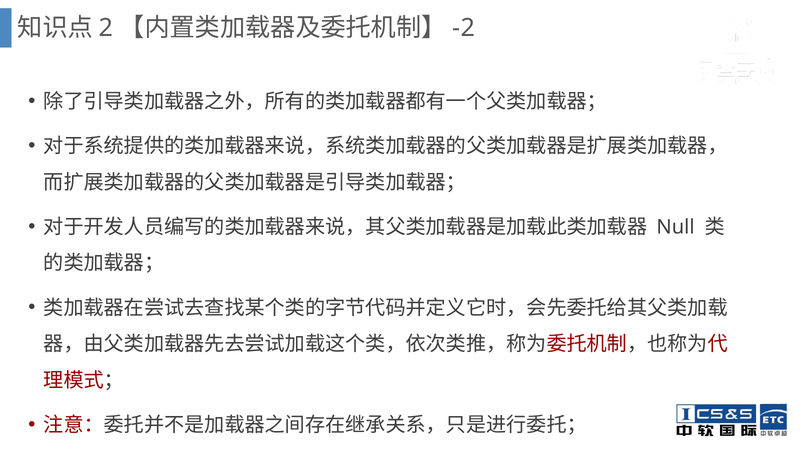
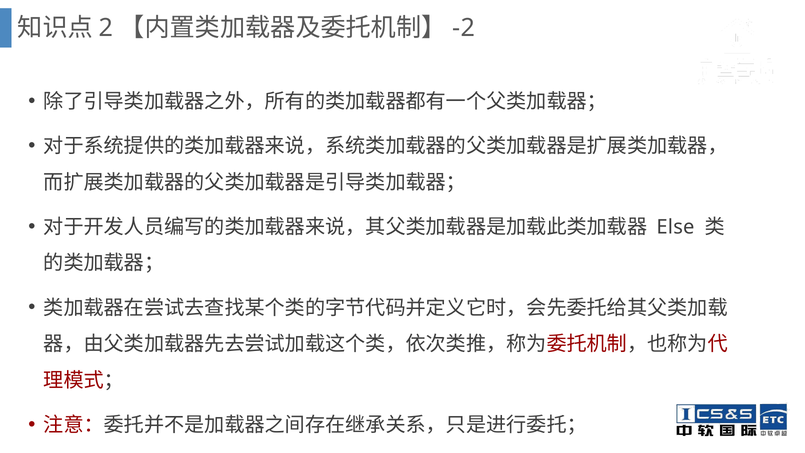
Null: Null -> Else (675, 227)
